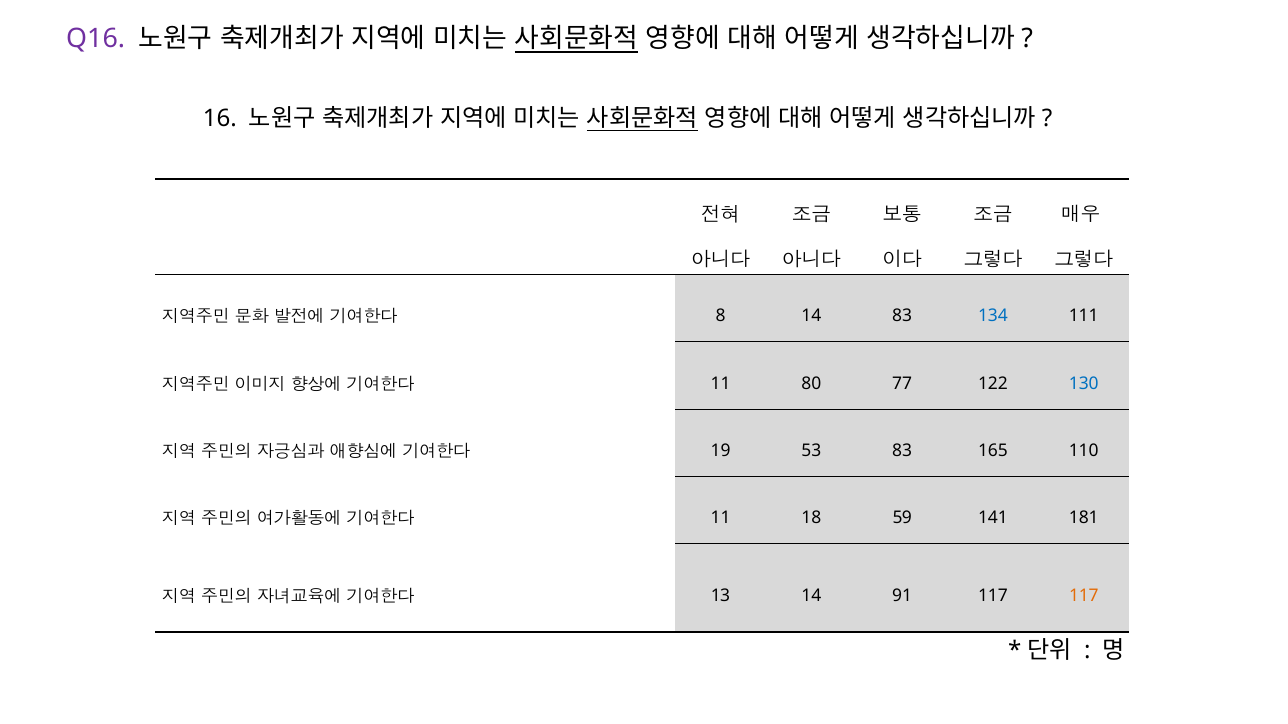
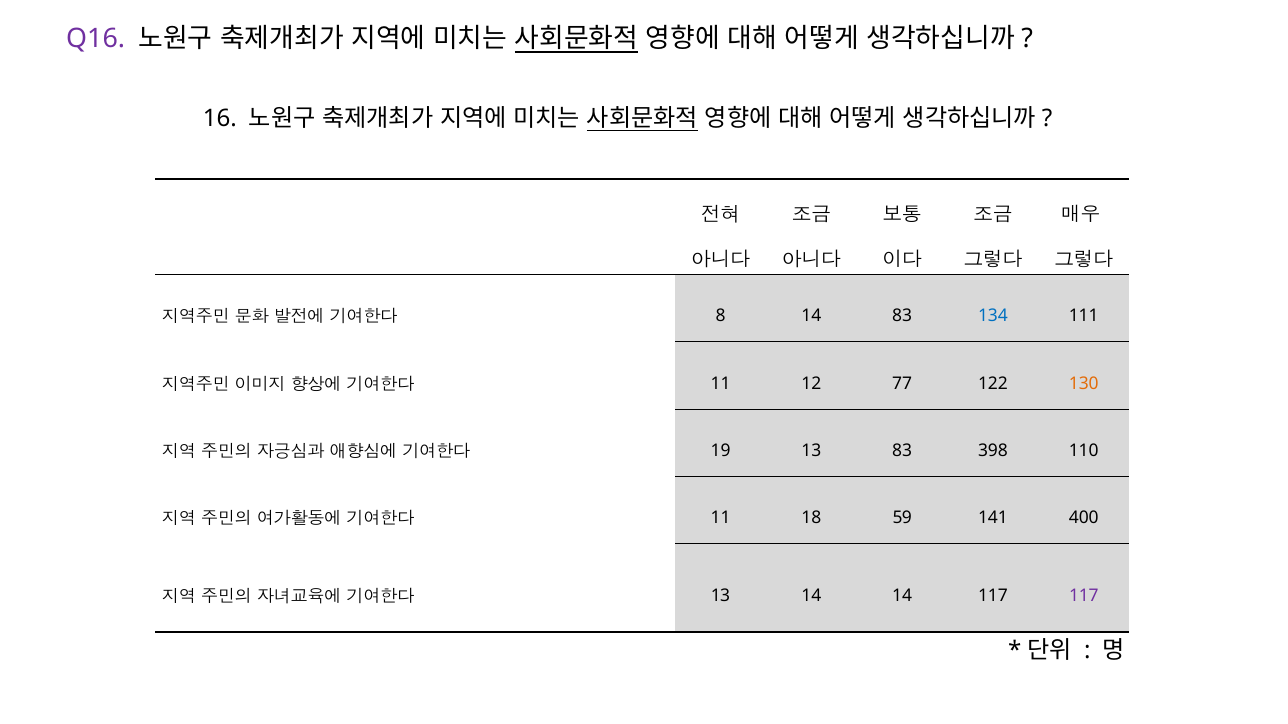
80: 80 -> 12 (811, 384)
130 colour: blue -> orange (1084, 384)
19 53: 53 -> 13 (811, 451)
165: 165 -> 398 (993, 451)
181: 181 -> 400 (1084, 518)
14 91: 91 -> 14 (902, 596)
117 colour: orange -> purple (1084, 596)
